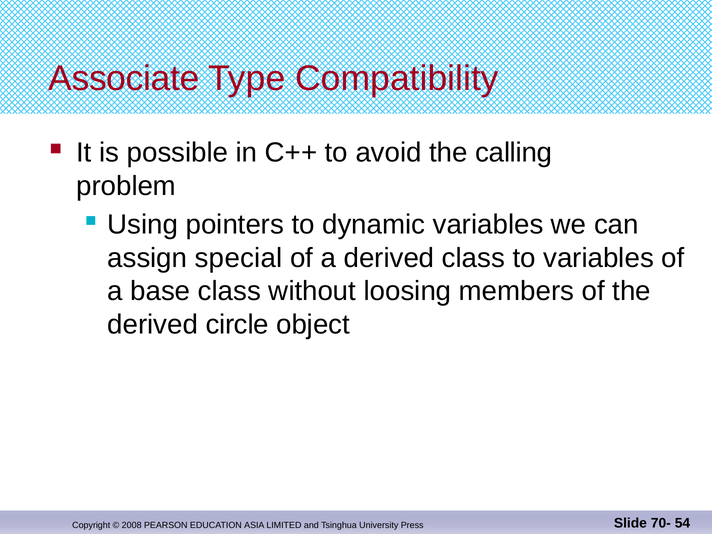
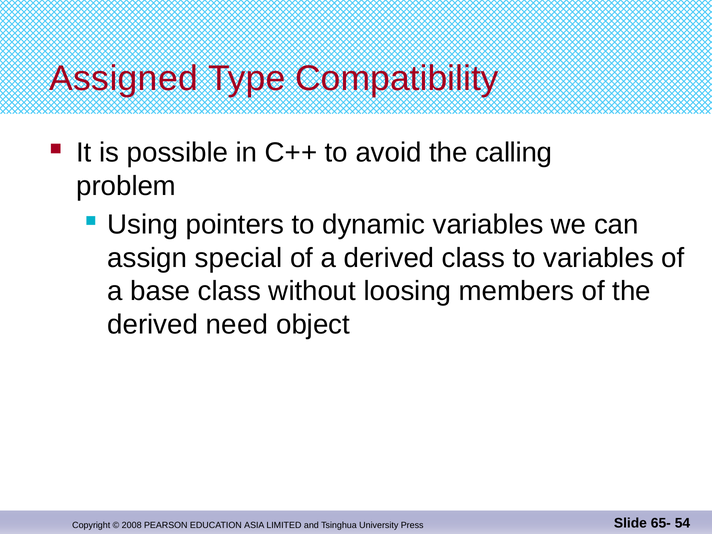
Associate: Associate -> Assigned (124, 78)
circle: circle -> need (237, 324)
70-: 70- -> 65- (661, 523)
